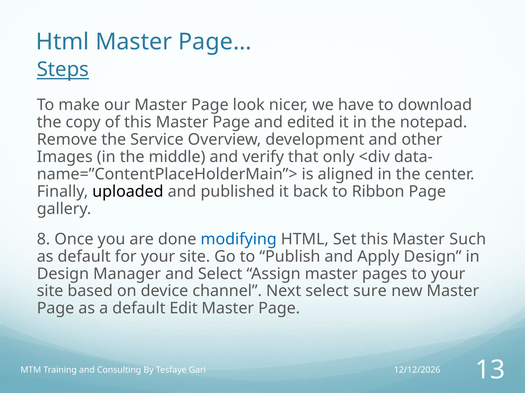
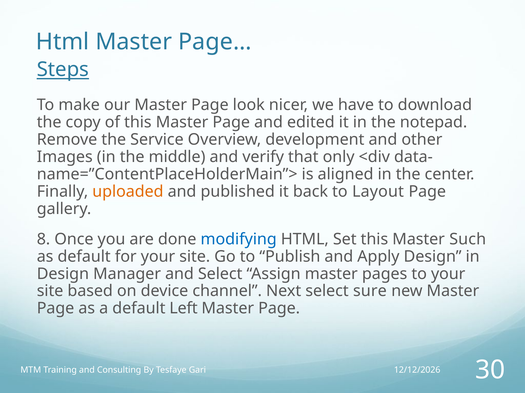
uploaded colour: black -> orange (128, 192)
Ribbon: Ribbon -> Layout (378, 192)
Edit: Edit -> Left (184, 309)
13: 13 -> 30 (490, 370)
